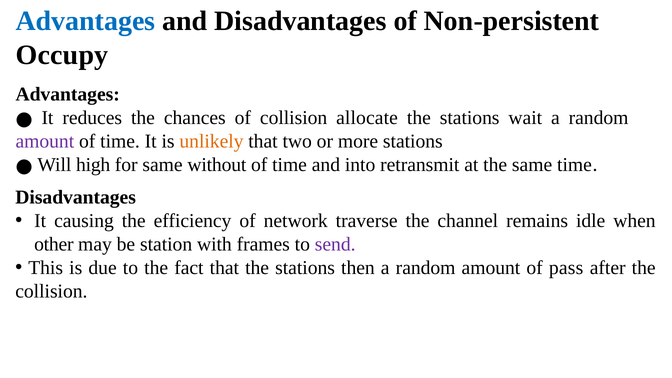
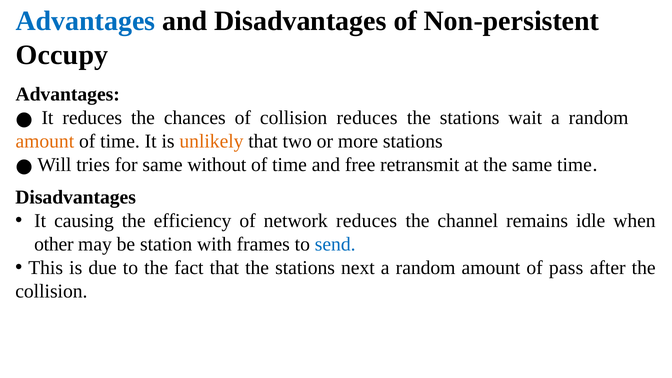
collision allocate: allocate -> reduces (367, 118)
amount colour: purple -> orange (45, 141)
high: high -> tries (93, 165)
into: into -> free (360, 165)
network traverse: traverse -> reduces (367, 221)
send colour: purple -> blue (335, 244)
then: then -> next (358, 268)
